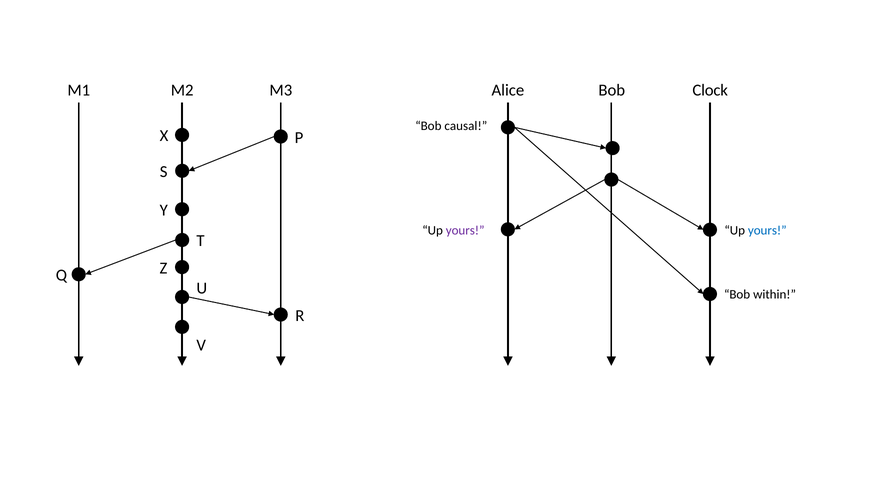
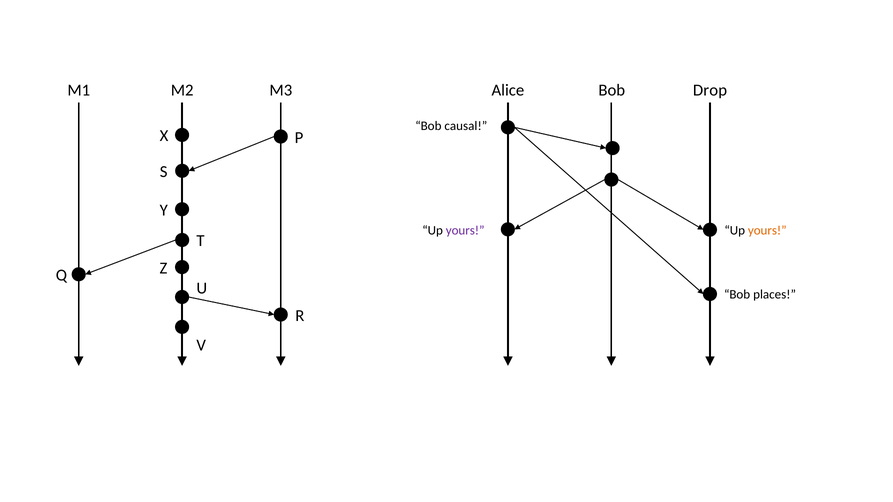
Clock: Clock -> Drop (710, 90)
yours colour: blue -> orange (767, 231)
within: within -> places (775, 295)
